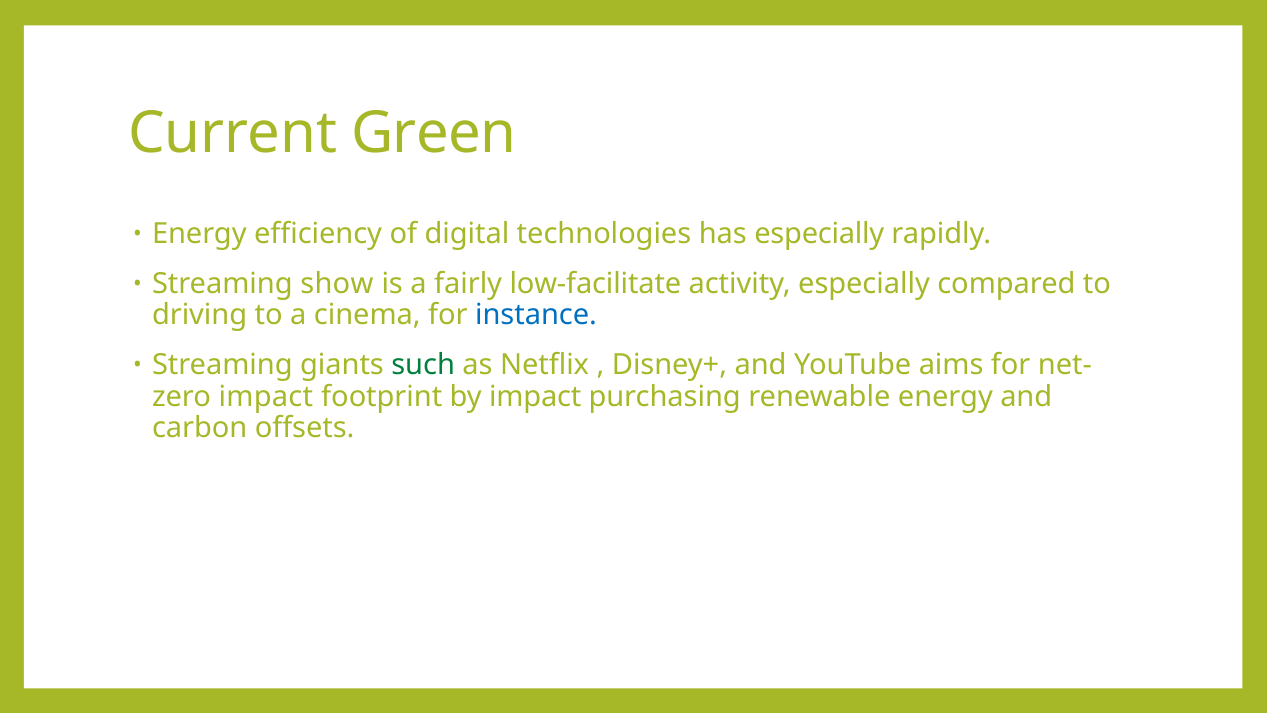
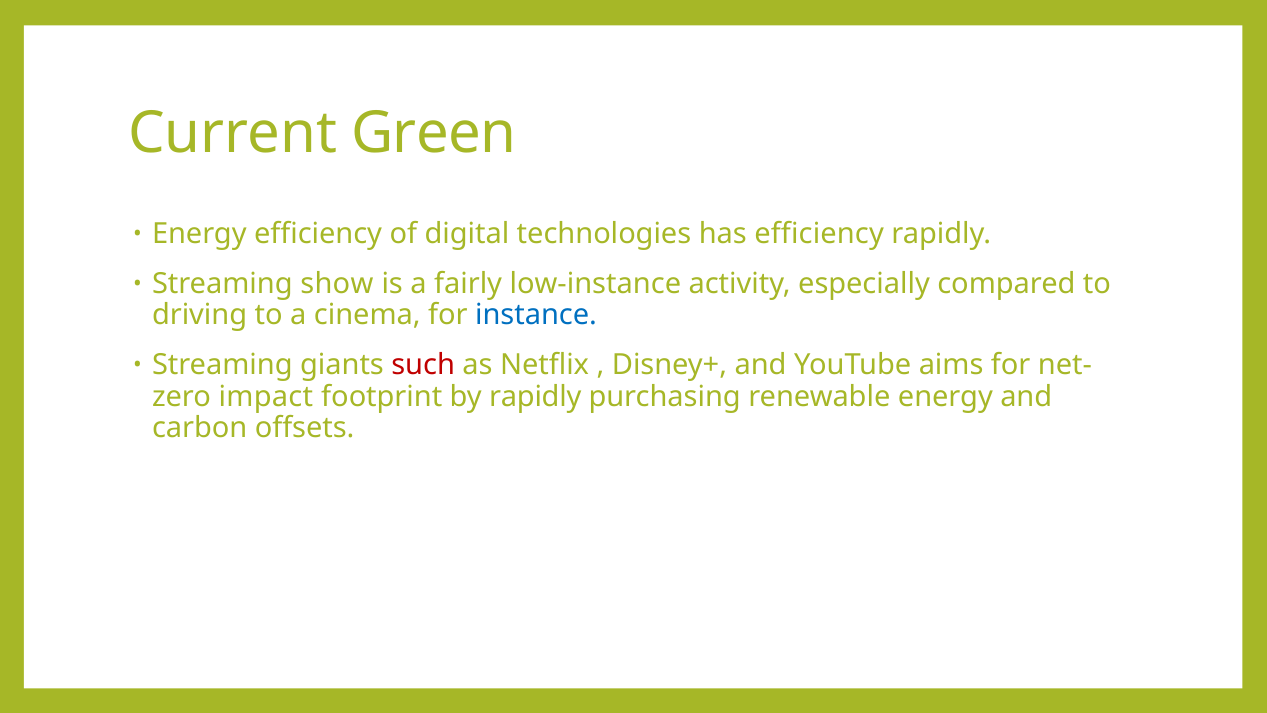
has especially: especially -> efficiency (819, 234)
low-facilitate: low-facilitate -> low-instance (595, 284)
such colour: green -> red (423, 365)
by impact: impact -> rapidly (535, 396)
